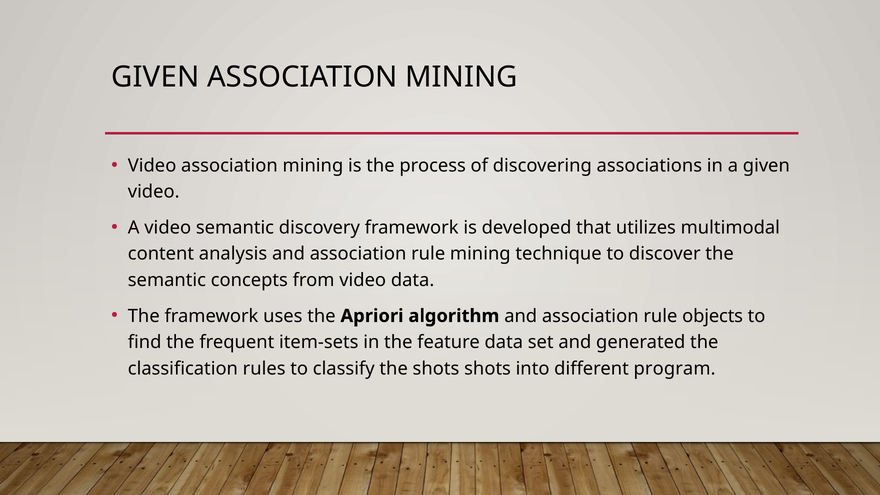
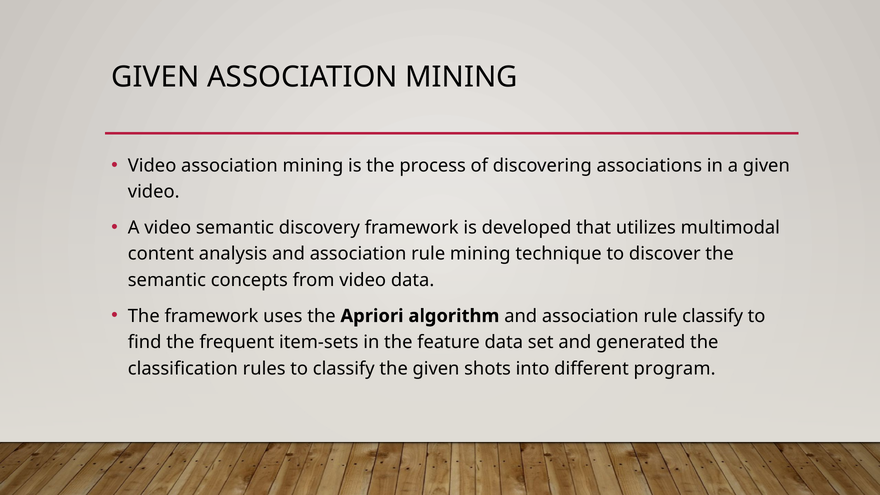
rule objects: objects -> classify (713, 316)
the shots: shots -> given (436, 369)
